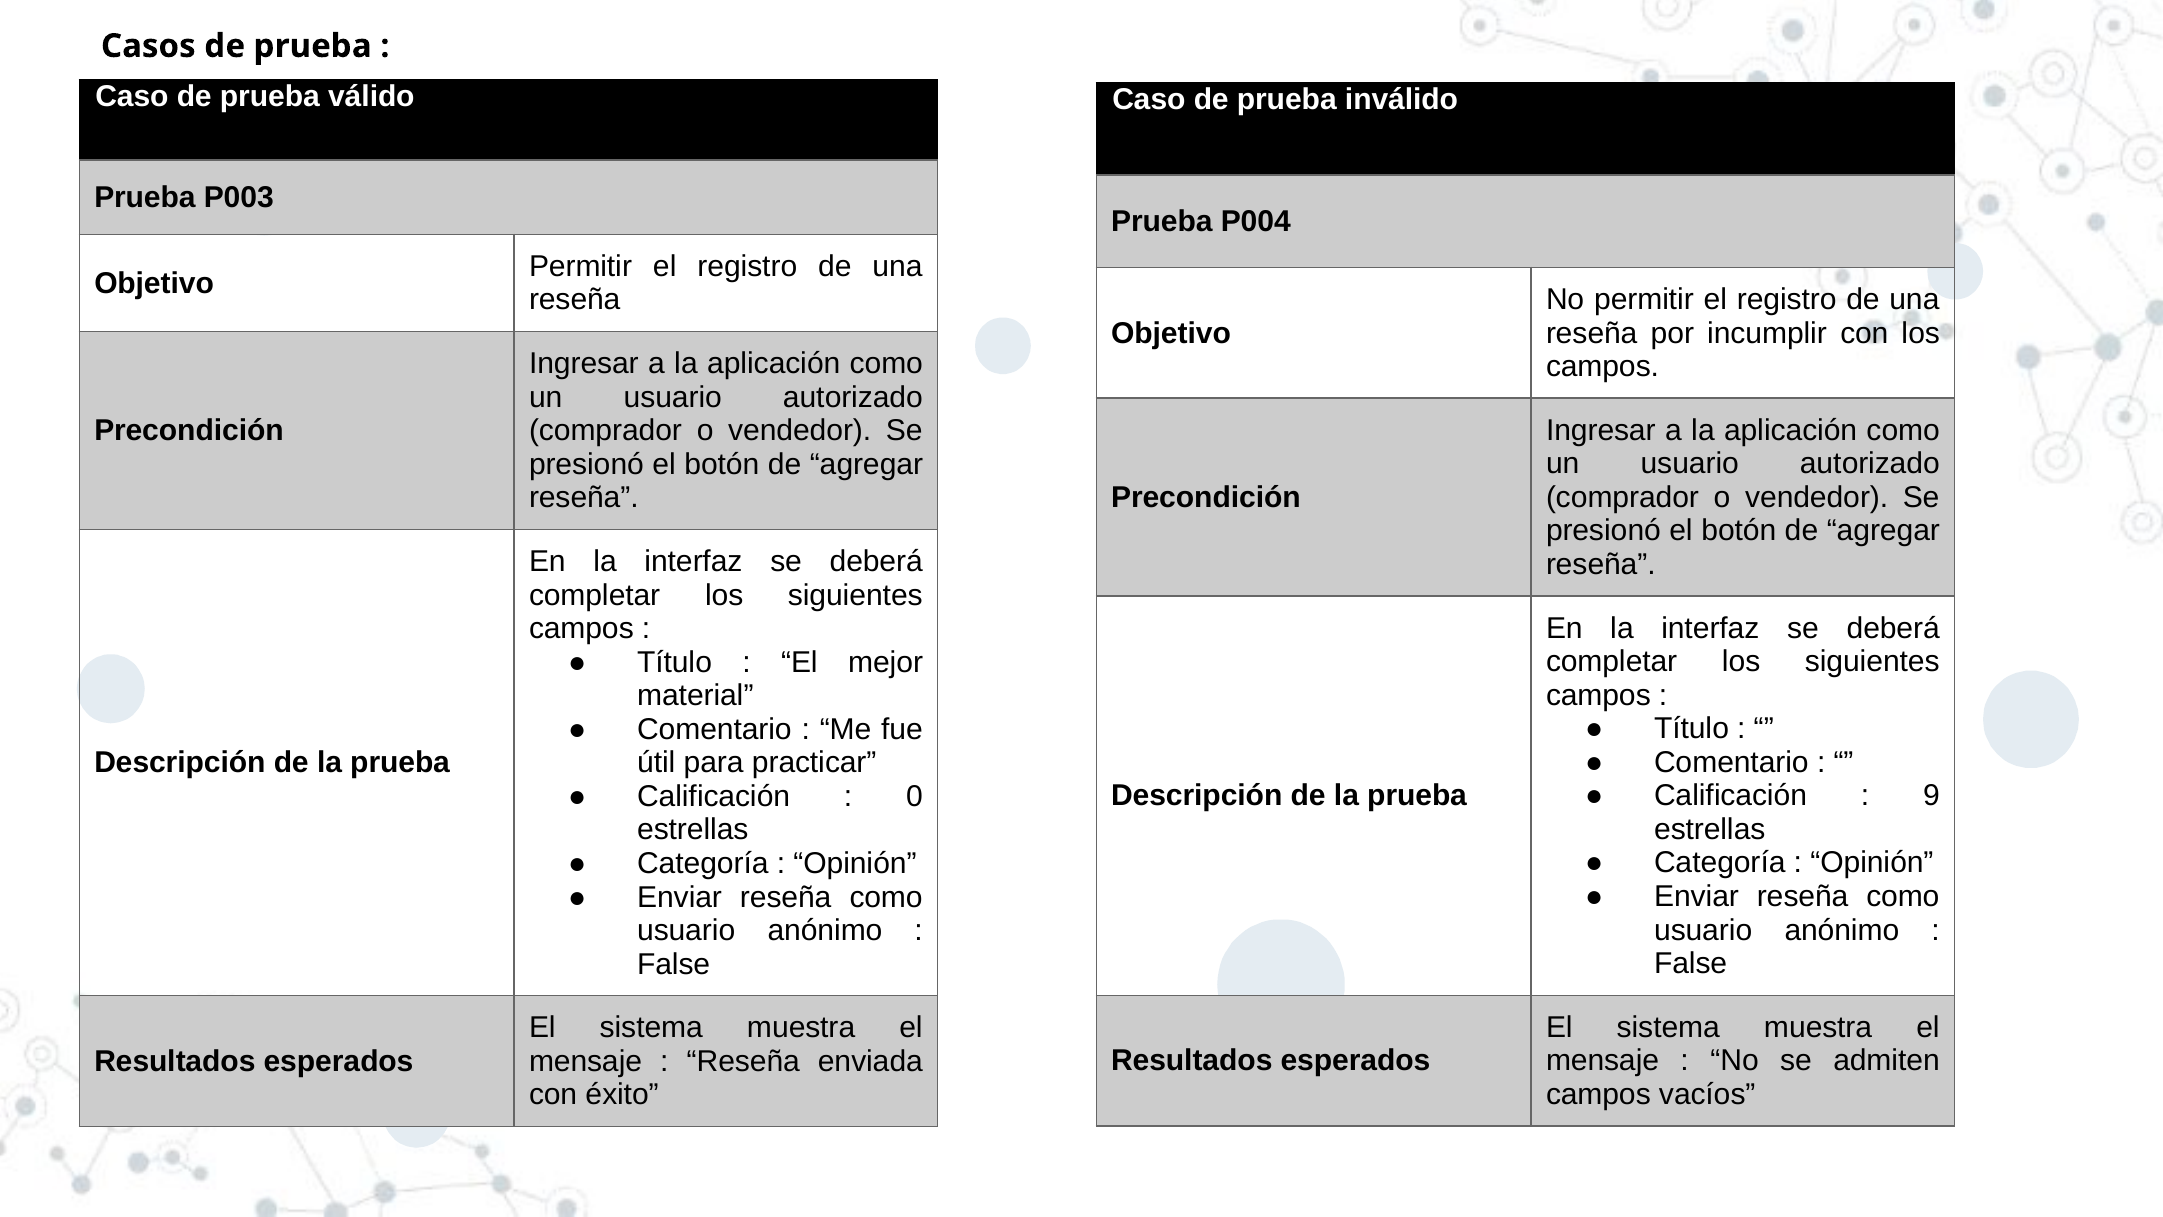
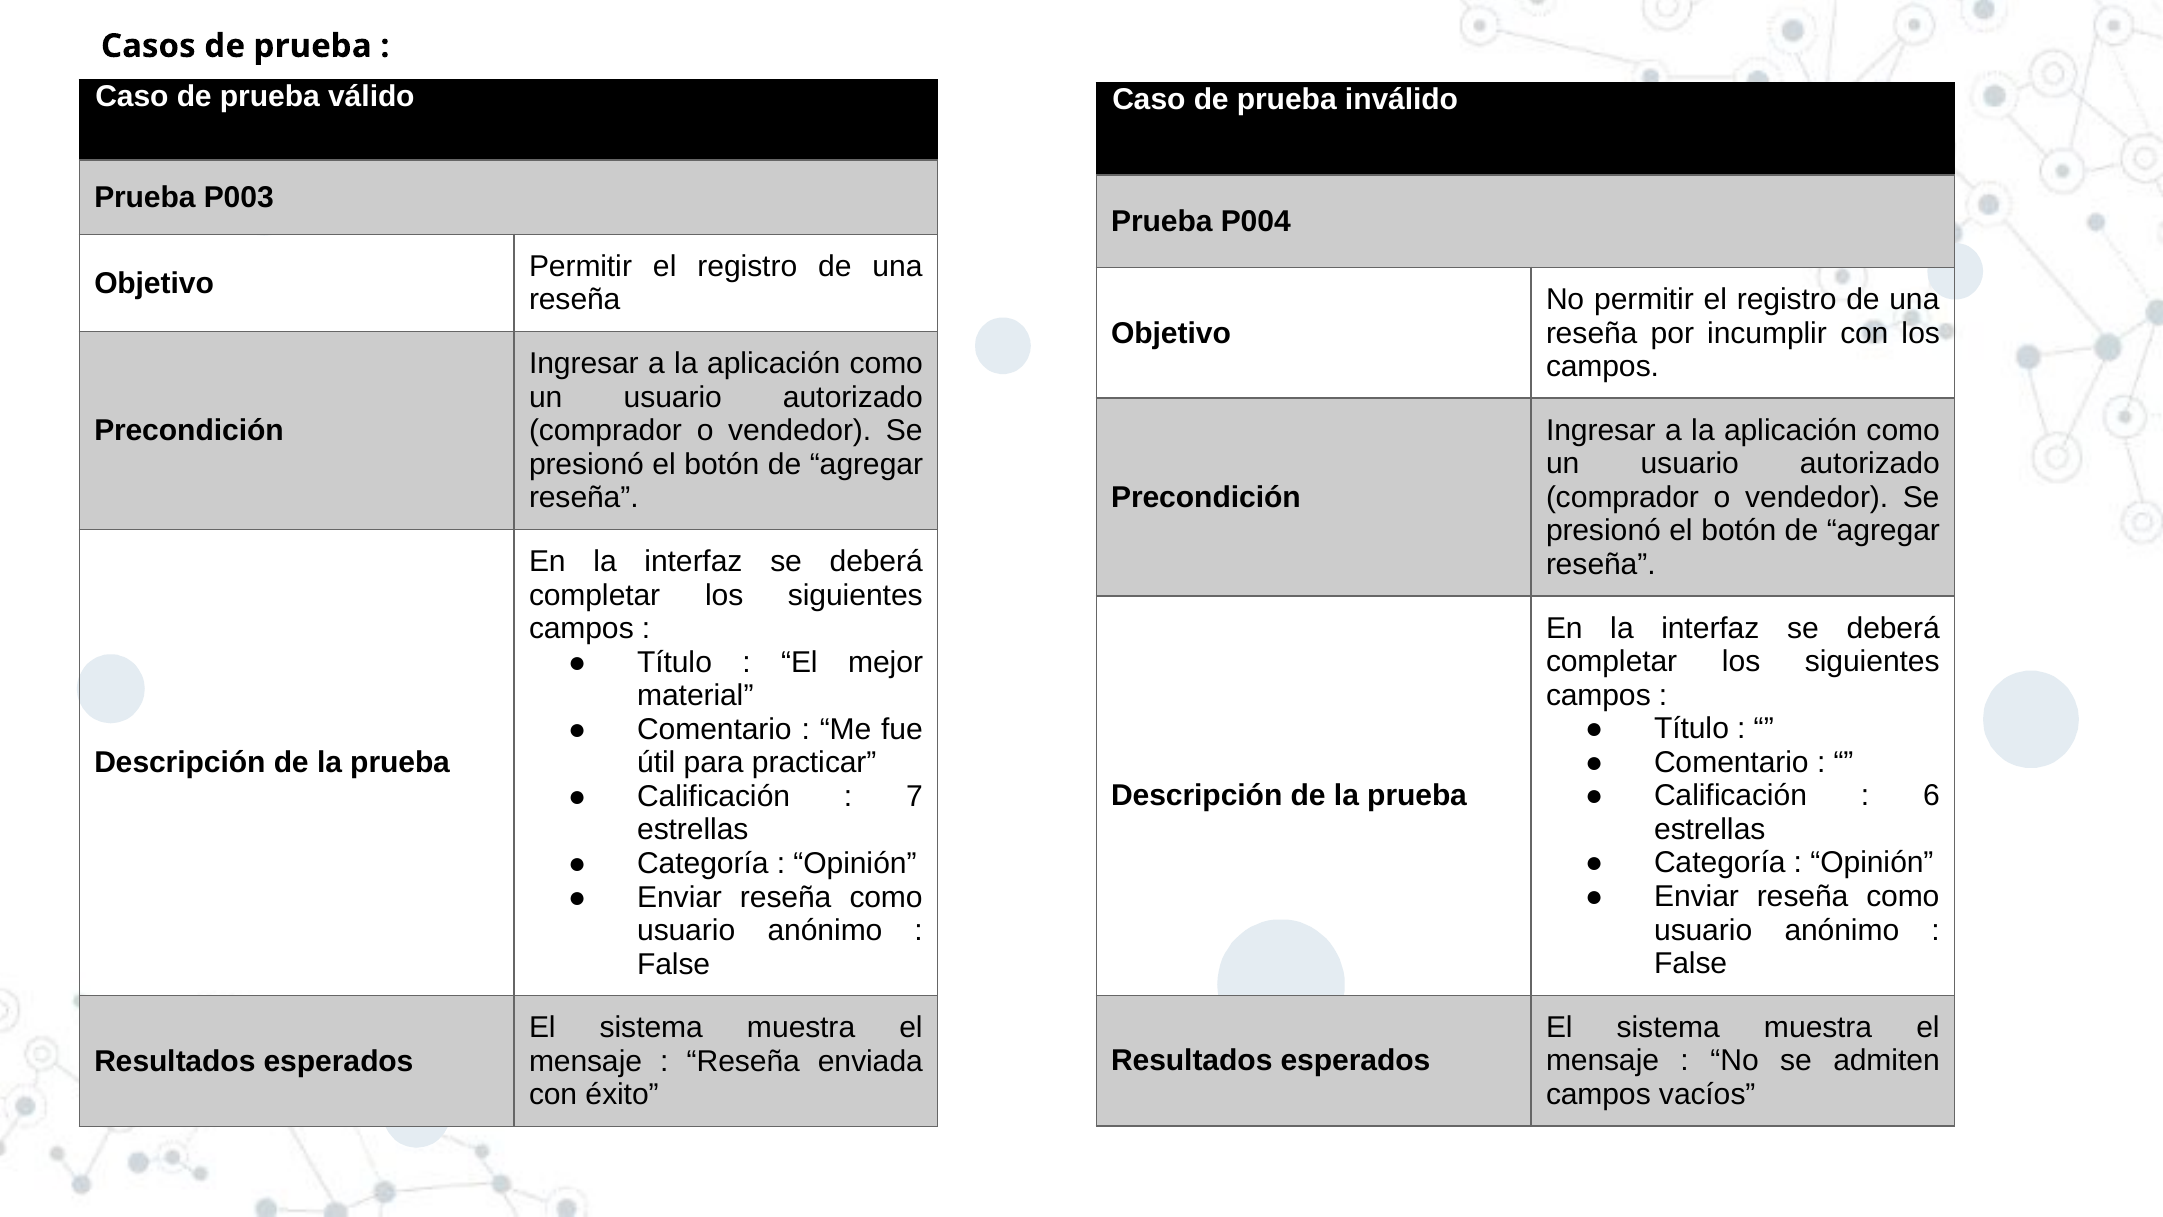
9: 9 -> 6 (1931, 796)
0: 0 -> 7 (914, 796)
